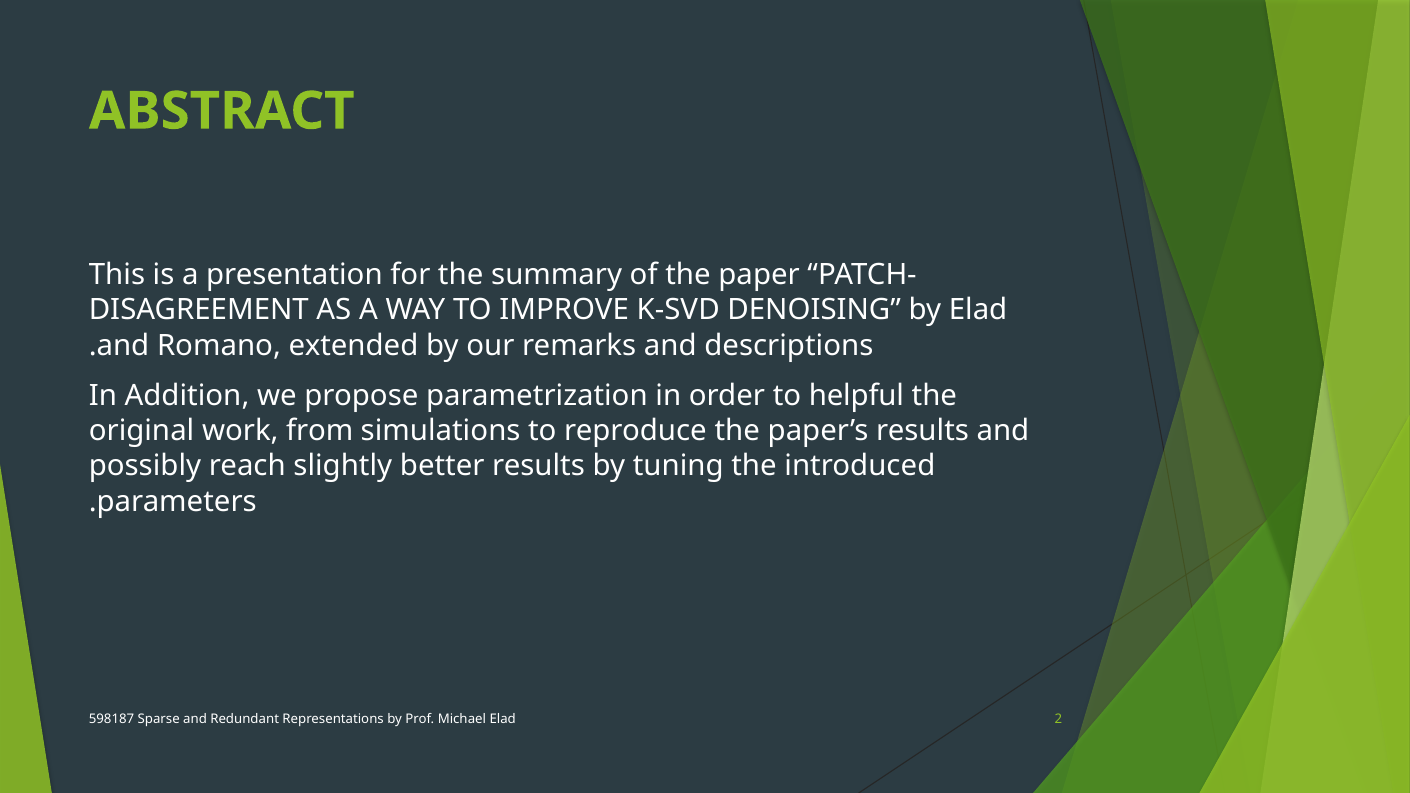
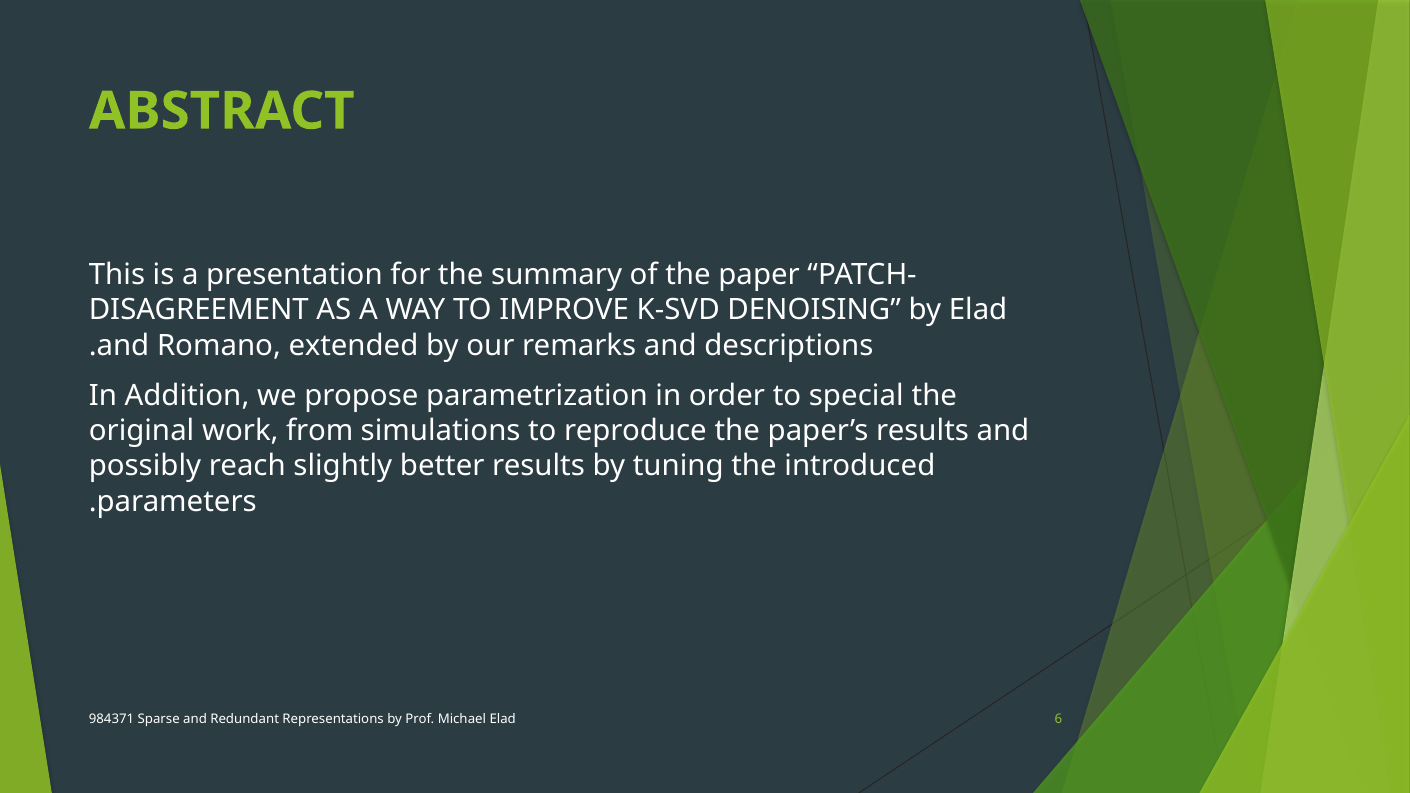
helpful: helpful -> special (856, 396)
598187: 598187 -> 984371 (112, 720)
2: 2 -> 6 (1058, 720)
